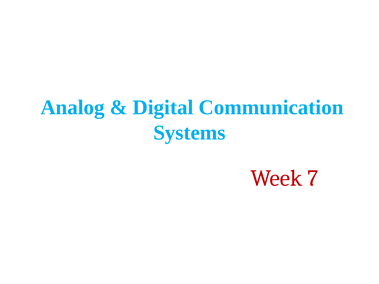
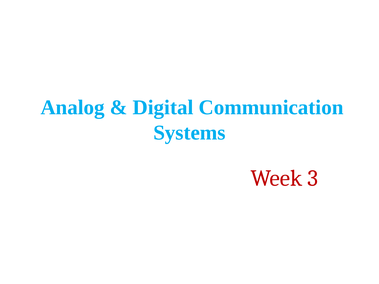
7: 7 -> 3 (313, 179)
